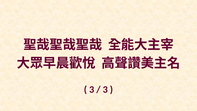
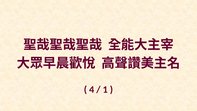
3: 3 -> 4 (92, 89)
3: 3 -> 1 (105, 89)
